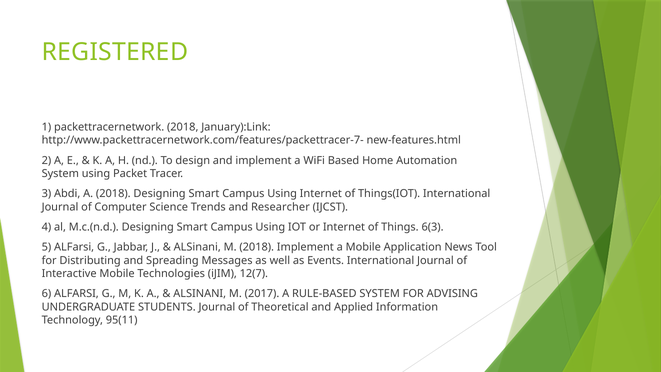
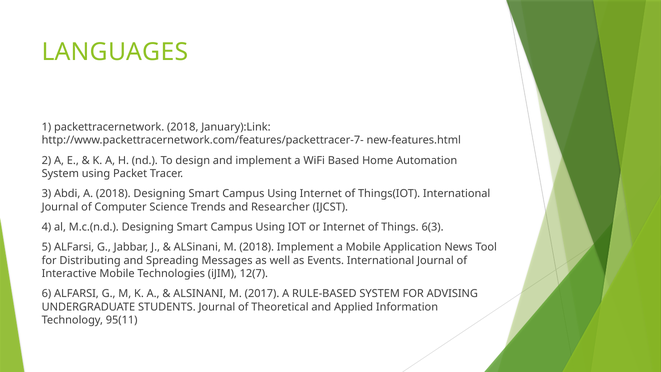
REGISTERED: REGISTERED -> LANGUAGES (115, 52)
